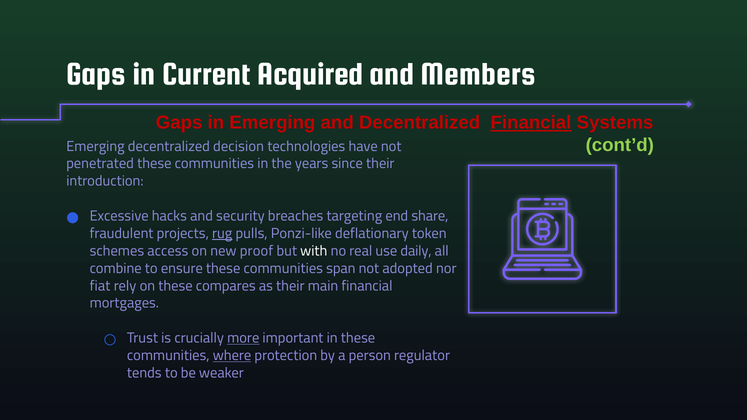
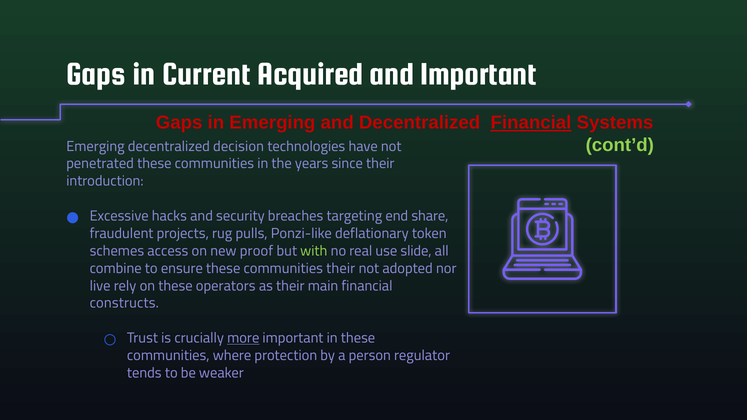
and Members: Members -> Important (478, 74)
rug underline: present -> none (222, 234)
with colour: white -> light green (314, 251)
daily: daily -> slide (416, 251)
communities span: span -> their (341, 268)
fiat: fiat -> live (100, 286)
compares: compares -> operators (226, 286)
mortgages: mortgages -> constructs (124, 303)
where underline: present -> none (232, 356)
